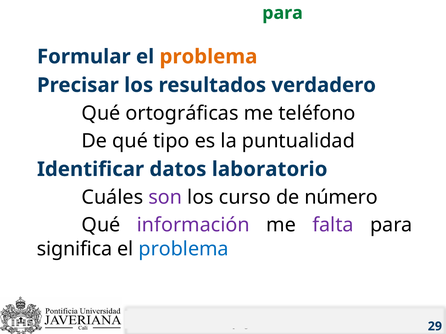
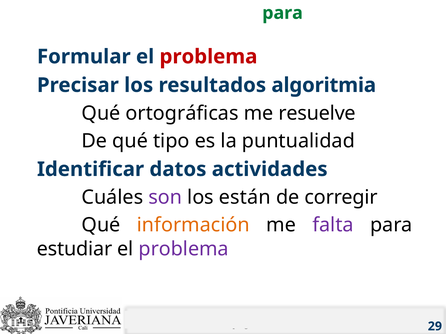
problema colour: orange -> red (208, 57)
verdadero: verdadero -> algoritmia (324, 85)
teléfono: teléfono -> resuelve (317, 113)
datos laboratorio: laboratorio -> actividades (270, 170)
curso: curso -> están (245, 198)
número: número -> corregir (341, 198)
información colour: purple -> orange (193, 225)
significa: significa -> estudiar (75, 249)
problema colour: blue -> purple (184, 249)
